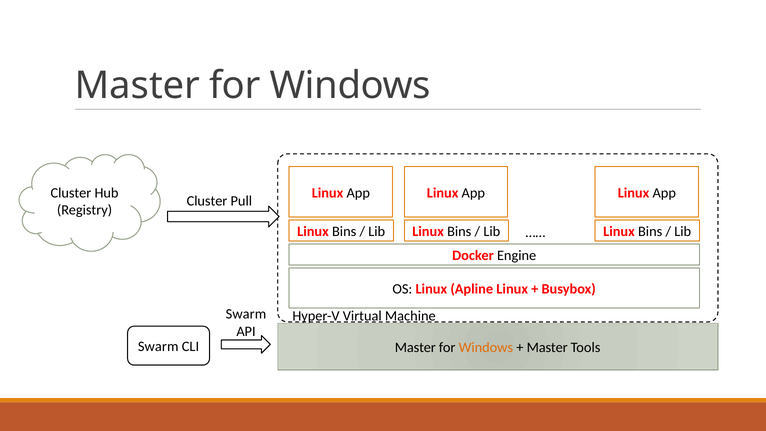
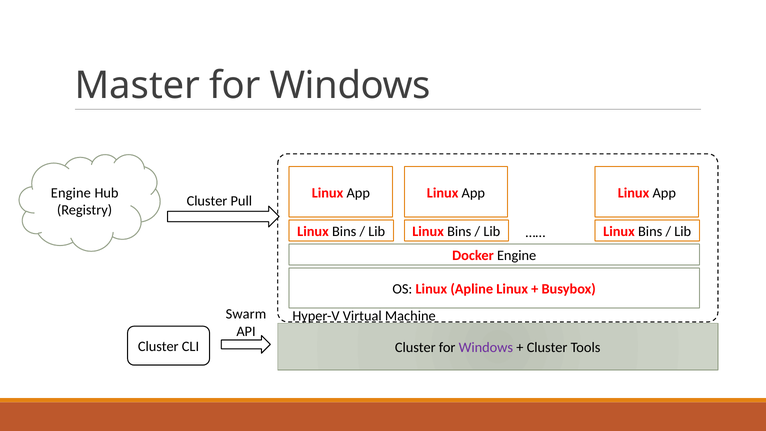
Cluster: Cluster -> Engine (71, 193)
Swarm: Swarm -> Cluster (158, 347)
Master: Master -> Cluster (415, 348)
Windows colour: orange -> purple (486, 348)
Master: Master -> Cluster (547, 348)
